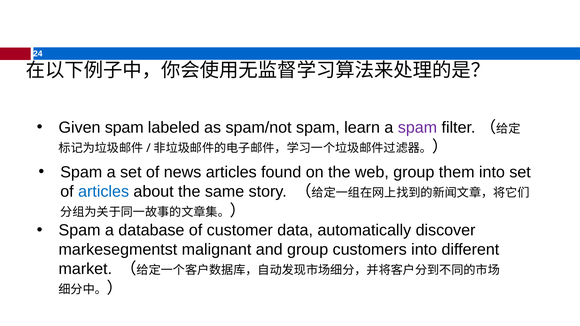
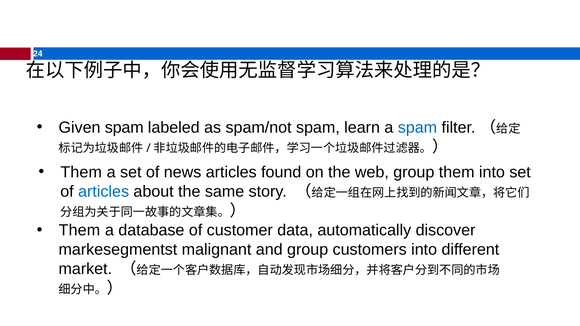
spam colour: purple -> blue (417, 128)
Spam: Spam -> Them (81, 172)
Spam: Spam -> Them (79, 230)
